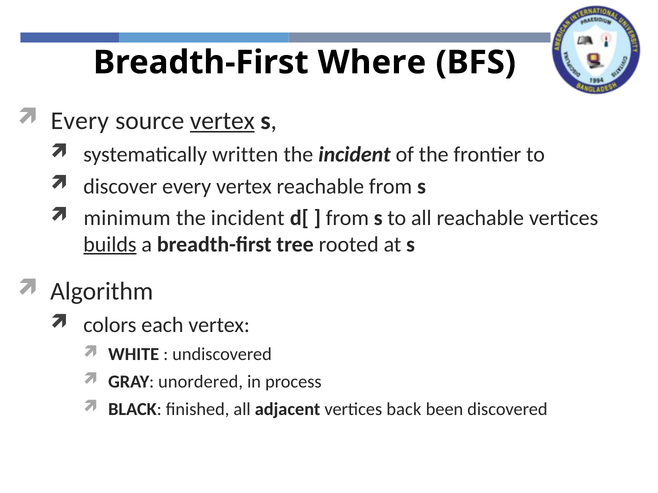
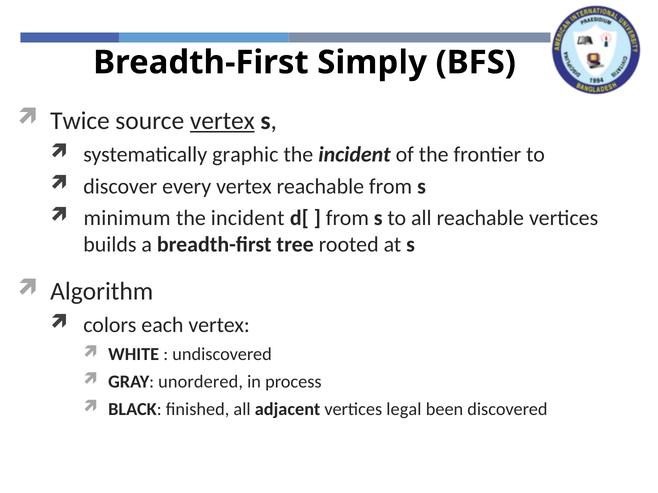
Where: Where -> Simply (372, 63)
Every: Every -> Twice (80, 121)
written: written -> graphic (245, 155)
builds underline: present -> none (110, 245)
back: back -> legal (404, 410)
